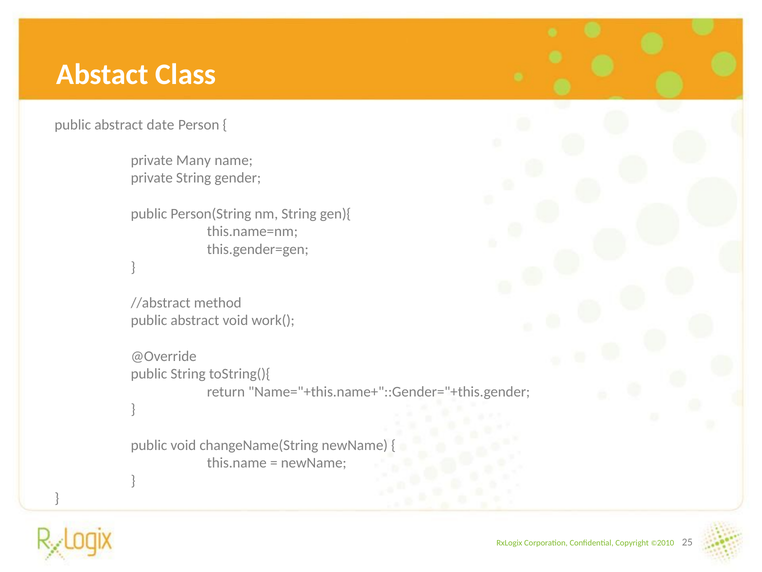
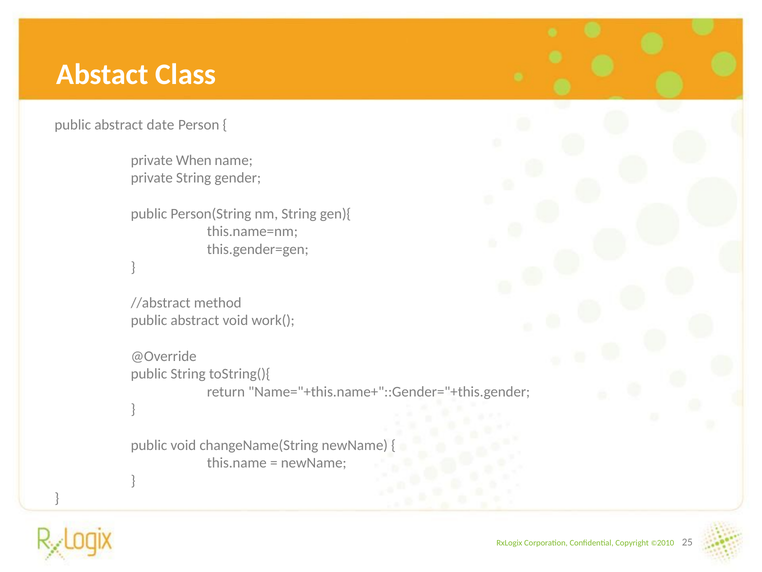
Many: Many -> When (194, 160)
